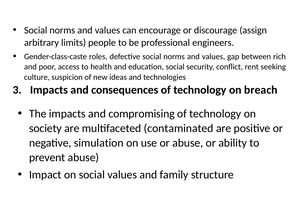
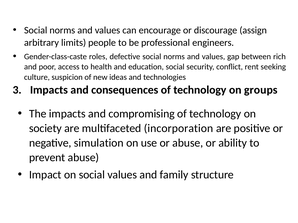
breach: breach -> groups (261, 90)
contaminated: contaminated -> incorporation (179, 129)
